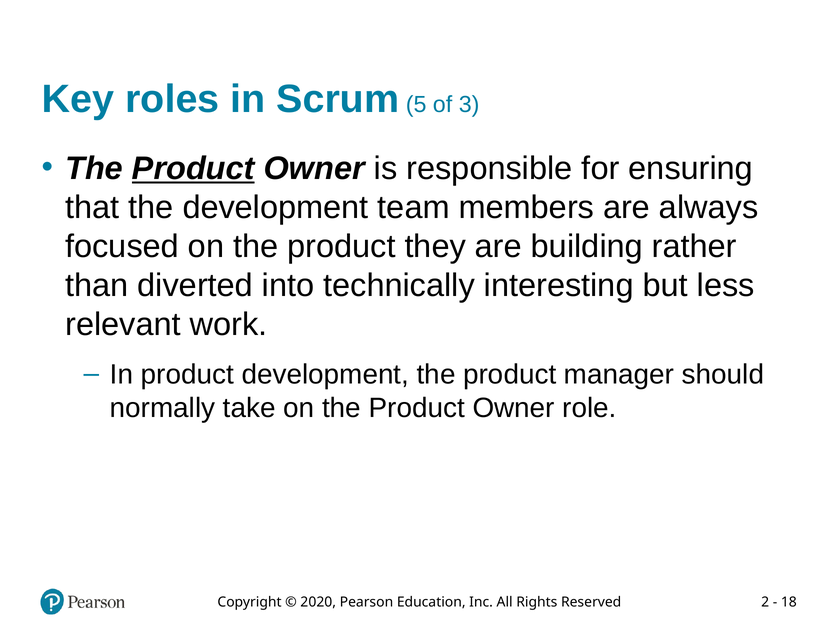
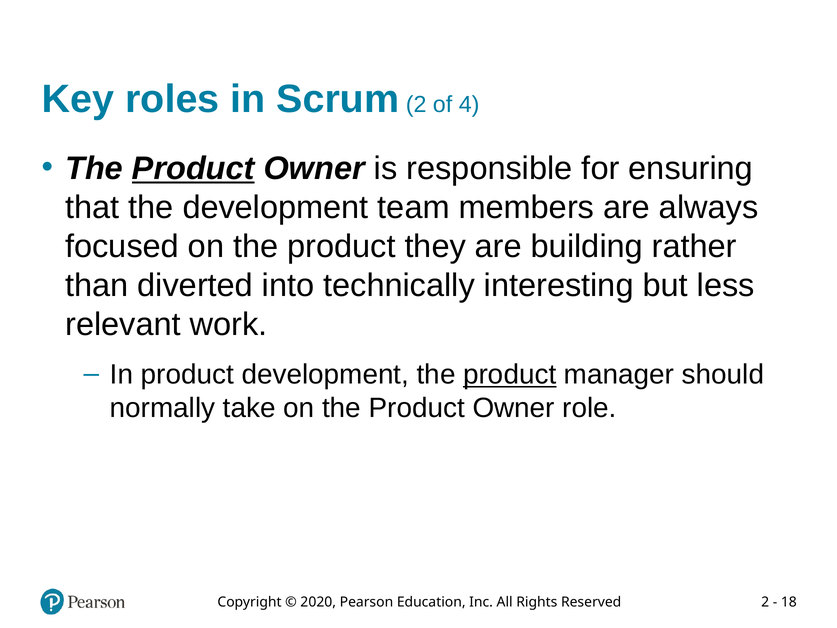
Scrum 5: 5 -> 2 (416, 105)
3: 3 -> 4 (469, 105)
product underline: none -> present (510, 375)
